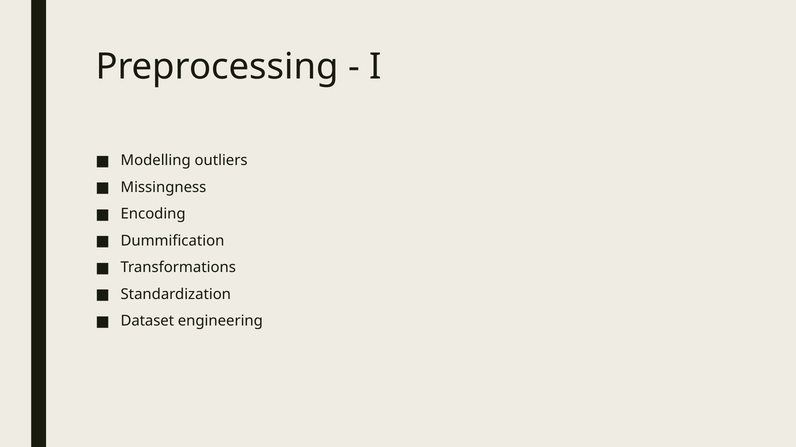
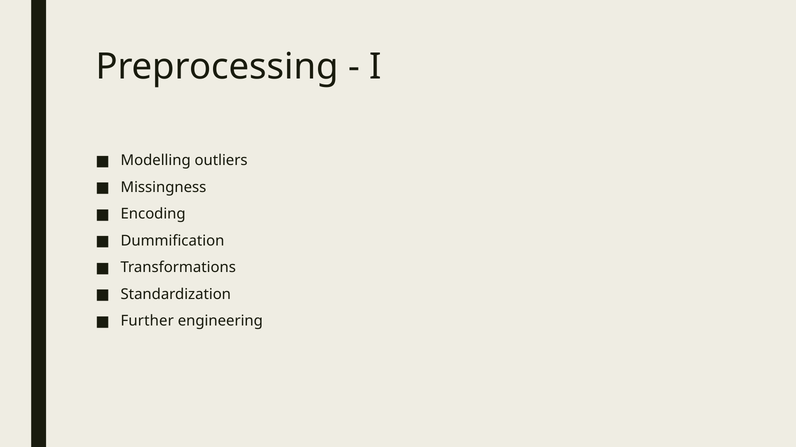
Dataset: Dataset -> Further (147, 322)
